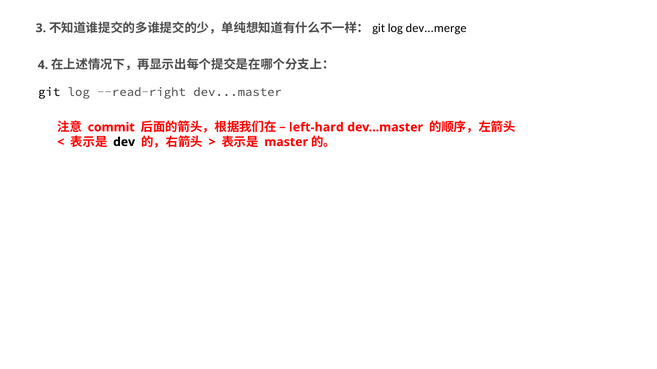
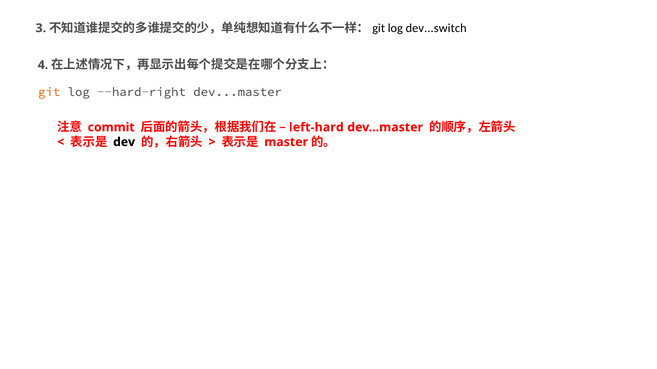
dev...merge: dev...merge -> dev...switch (436, 28)
git colour: black -> orange (49, 92)
--read-right: --read-right -> --hard-right (142, 92)
